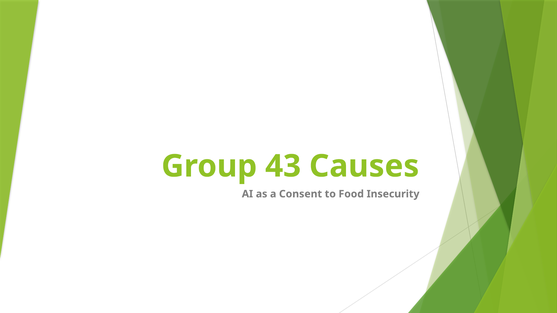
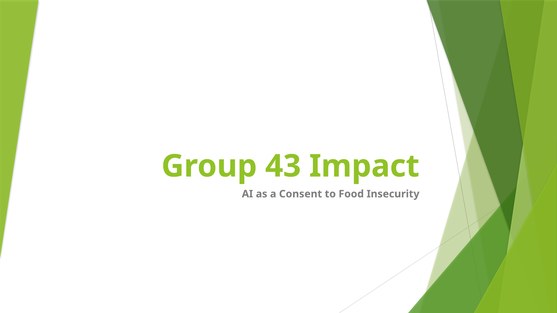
Causes: Causes -> Impact (364, 166)
